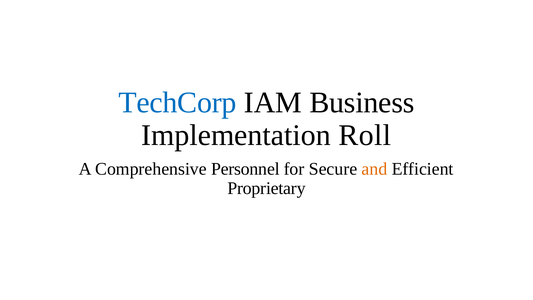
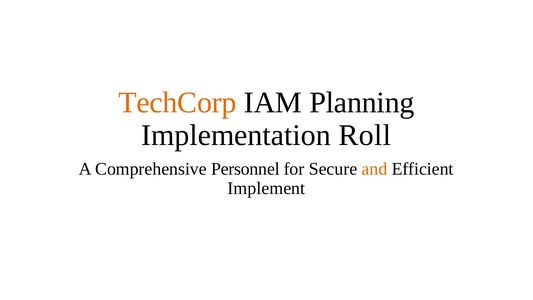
TechCorp colour: blue -> orange (177, 103)
Business: Business -> Planning (362, 103)
Proprietary: Proprietary -> Implement (266, 188)
